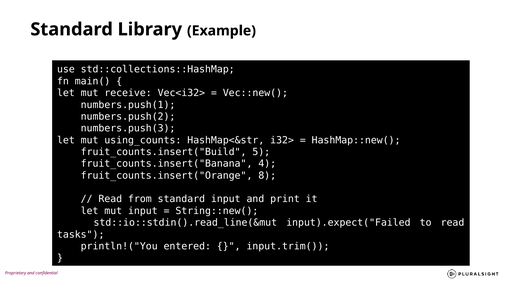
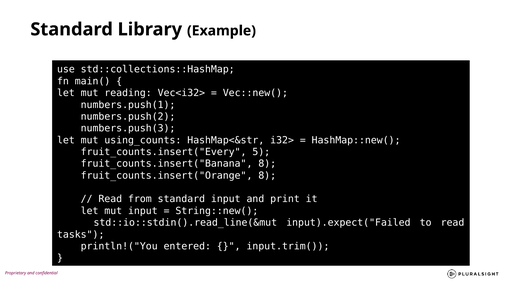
receive: receive -> reading (128, 93)
fruit_counts.insert("Build: fruit_counts.insert("Build -> fruit_counts.insert("Every (164, 152)
fruit_counts.insert("Banana 4: 4 -> 8 (267, 164)
